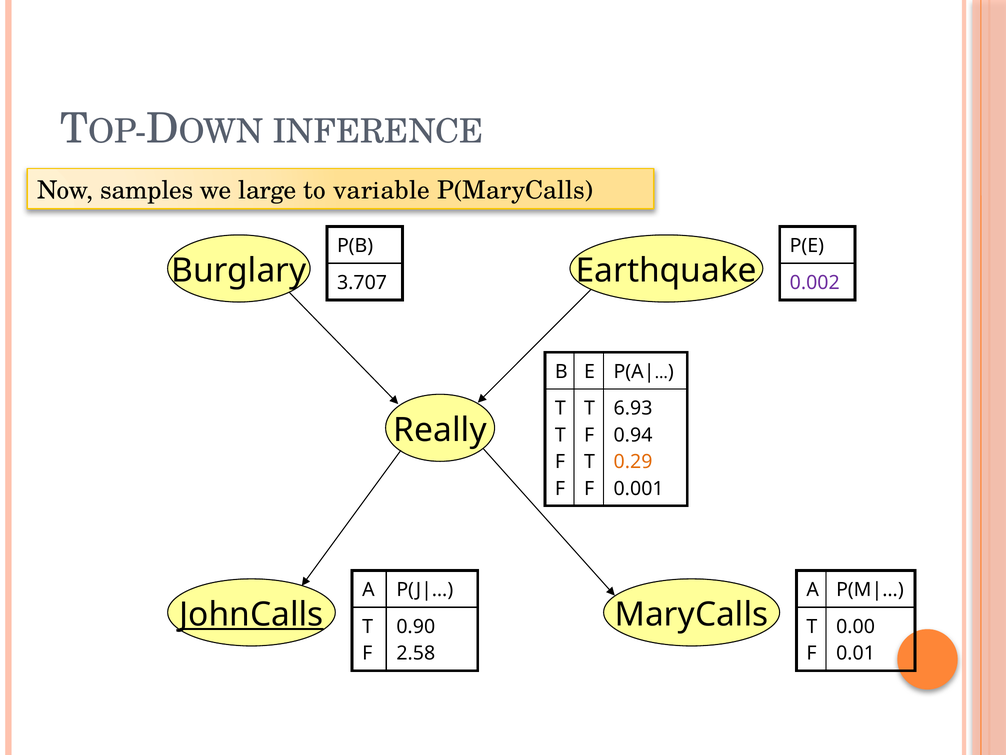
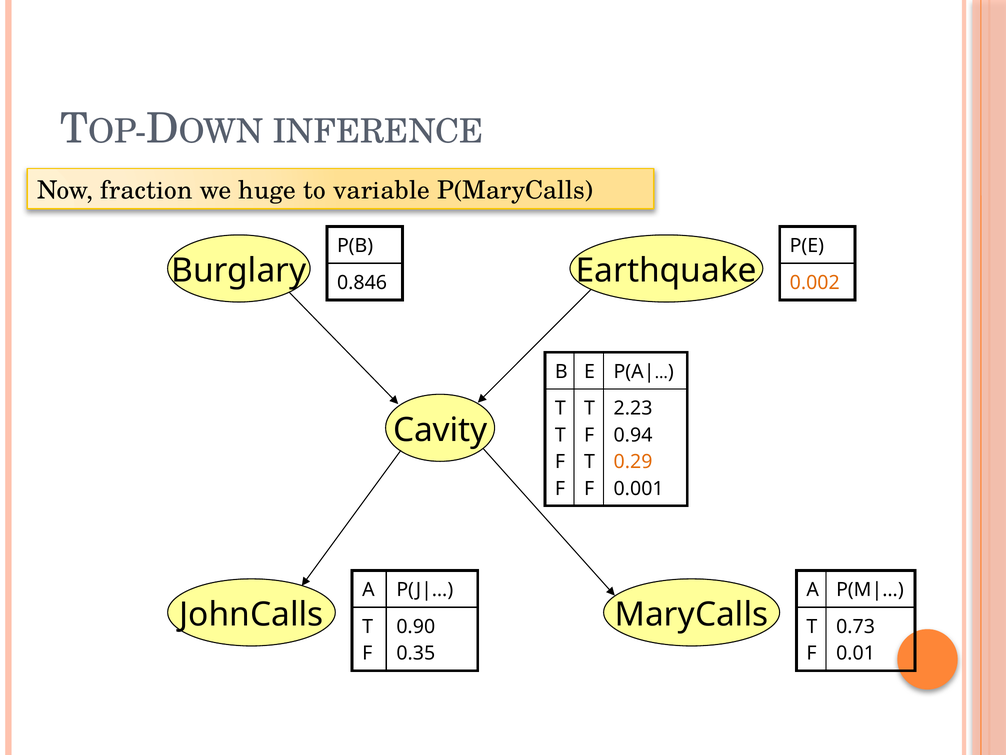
samples: samples -> fraction (147, 190)
large: large -> huge (267, 190)
3.707: 3.707 -> 0.846 (362, 283)
0.002 colour: purple -> orange (815, 283)
6.93: 6.93 -> 2.23 (633, 408)
Really: Really -> Cavity (440, 430)
JohnCalls underline: present -> none (251, 614)
0.00: 0.00 -> 0.73 (856, 626)
2.58: 2.58 -> 0.35 (416, 653)
